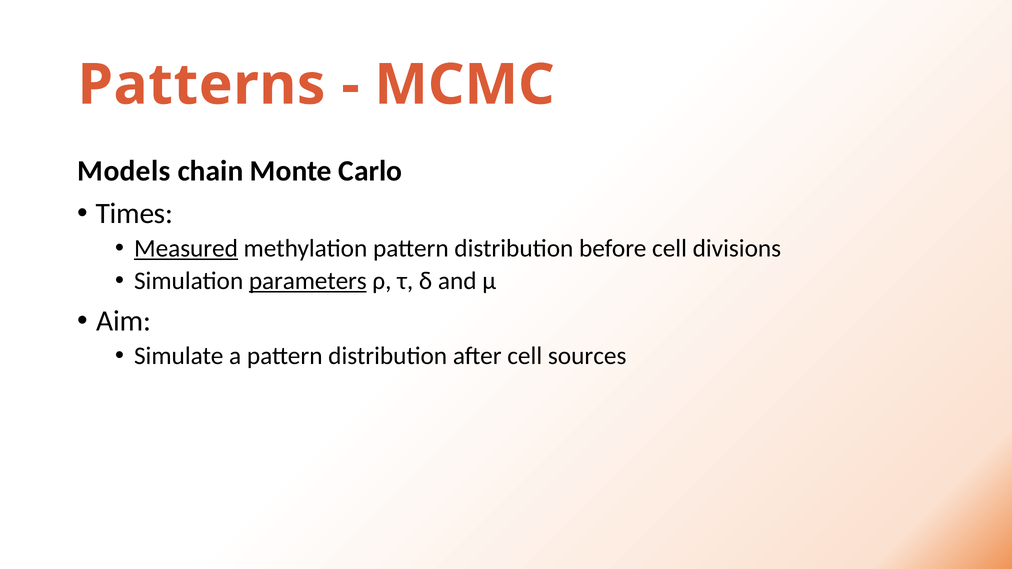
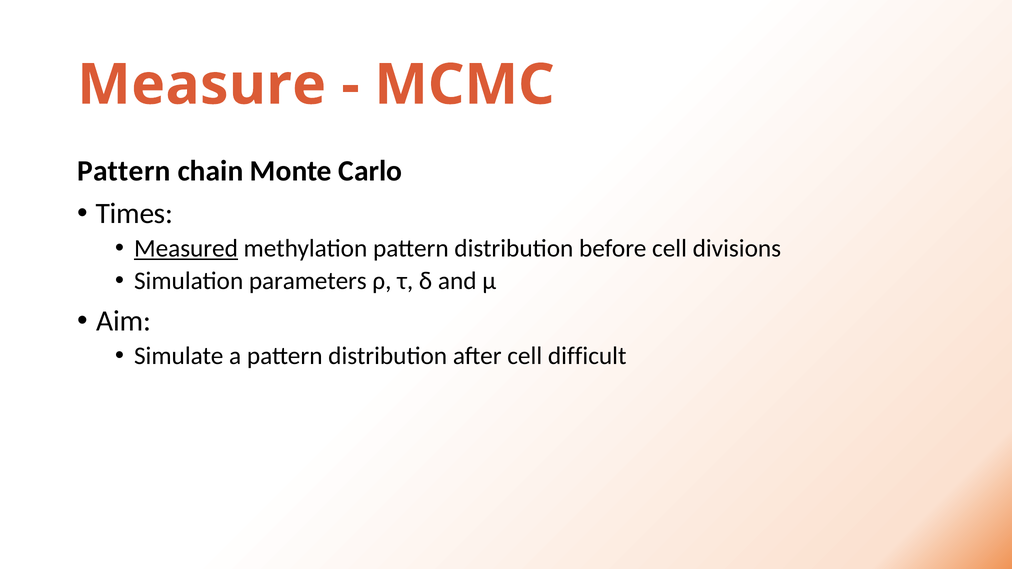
Patterns: Patterns -> Measure (202, 85)
Models: Models -> Pattern (124, 171)
parameters underline: present -> none (308, 281)
sources: sources -> difficult (587, 356)
